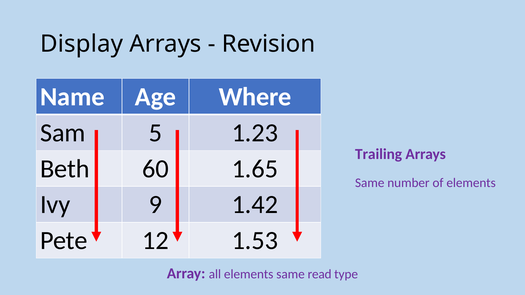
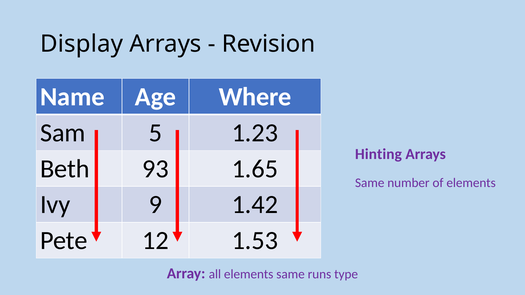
Trailing: Trailing -> Hinting (378, 154)
60: 60 -> 93 (156, 169)
read: read -> runs (319, 275)
